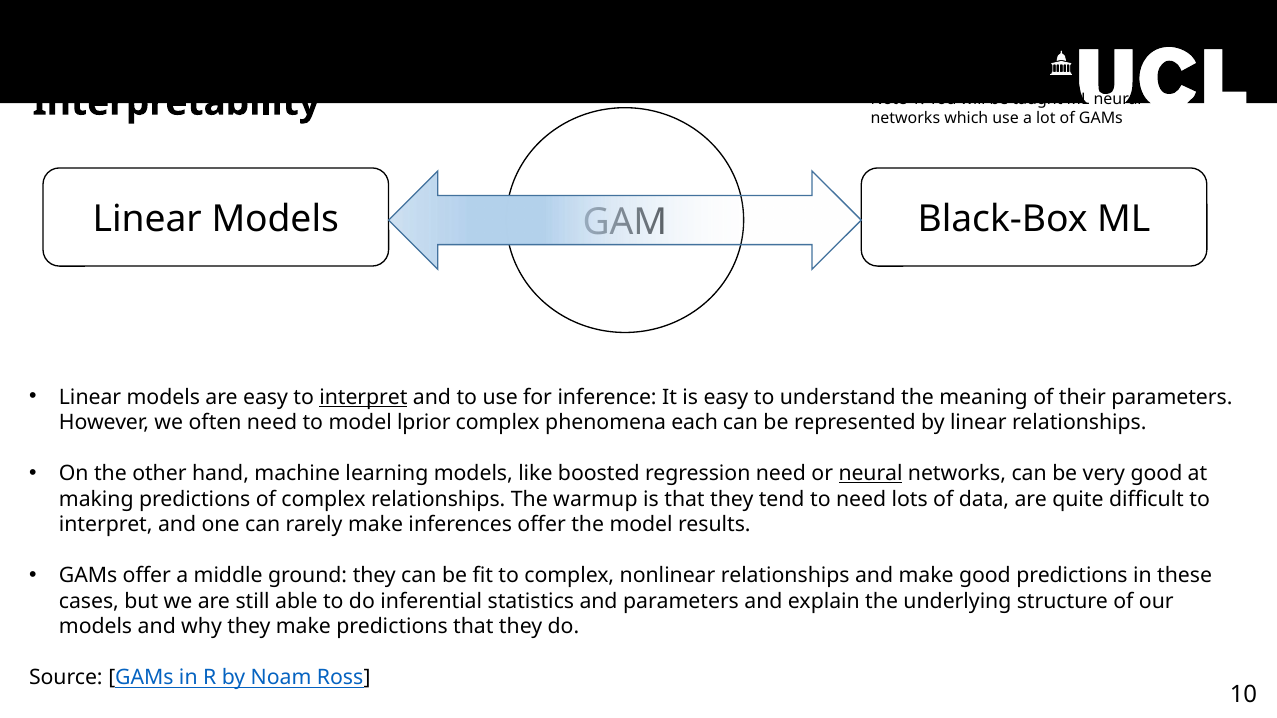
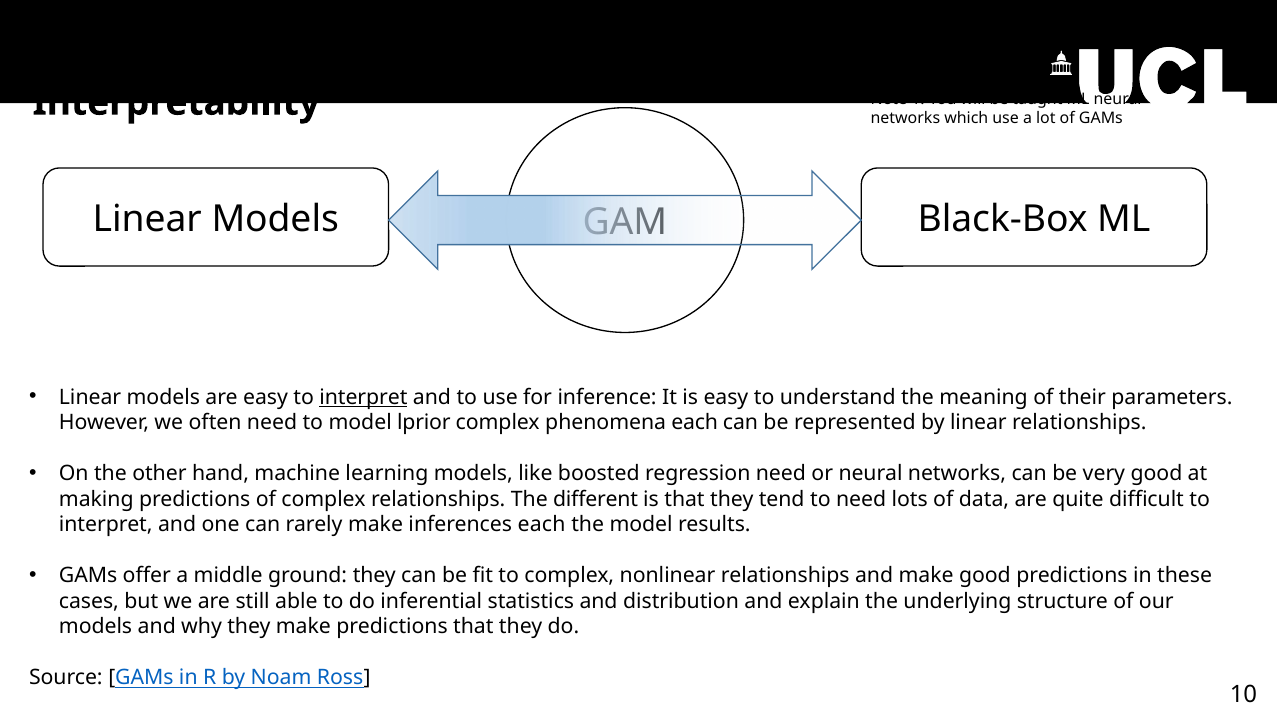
neural underline: present -> none (871, 474)
warmup: warmup -> different (596, 499)
inferences offer: offer -> each (542, 525)
and parameters: parameters -> distribution (681, 601)
